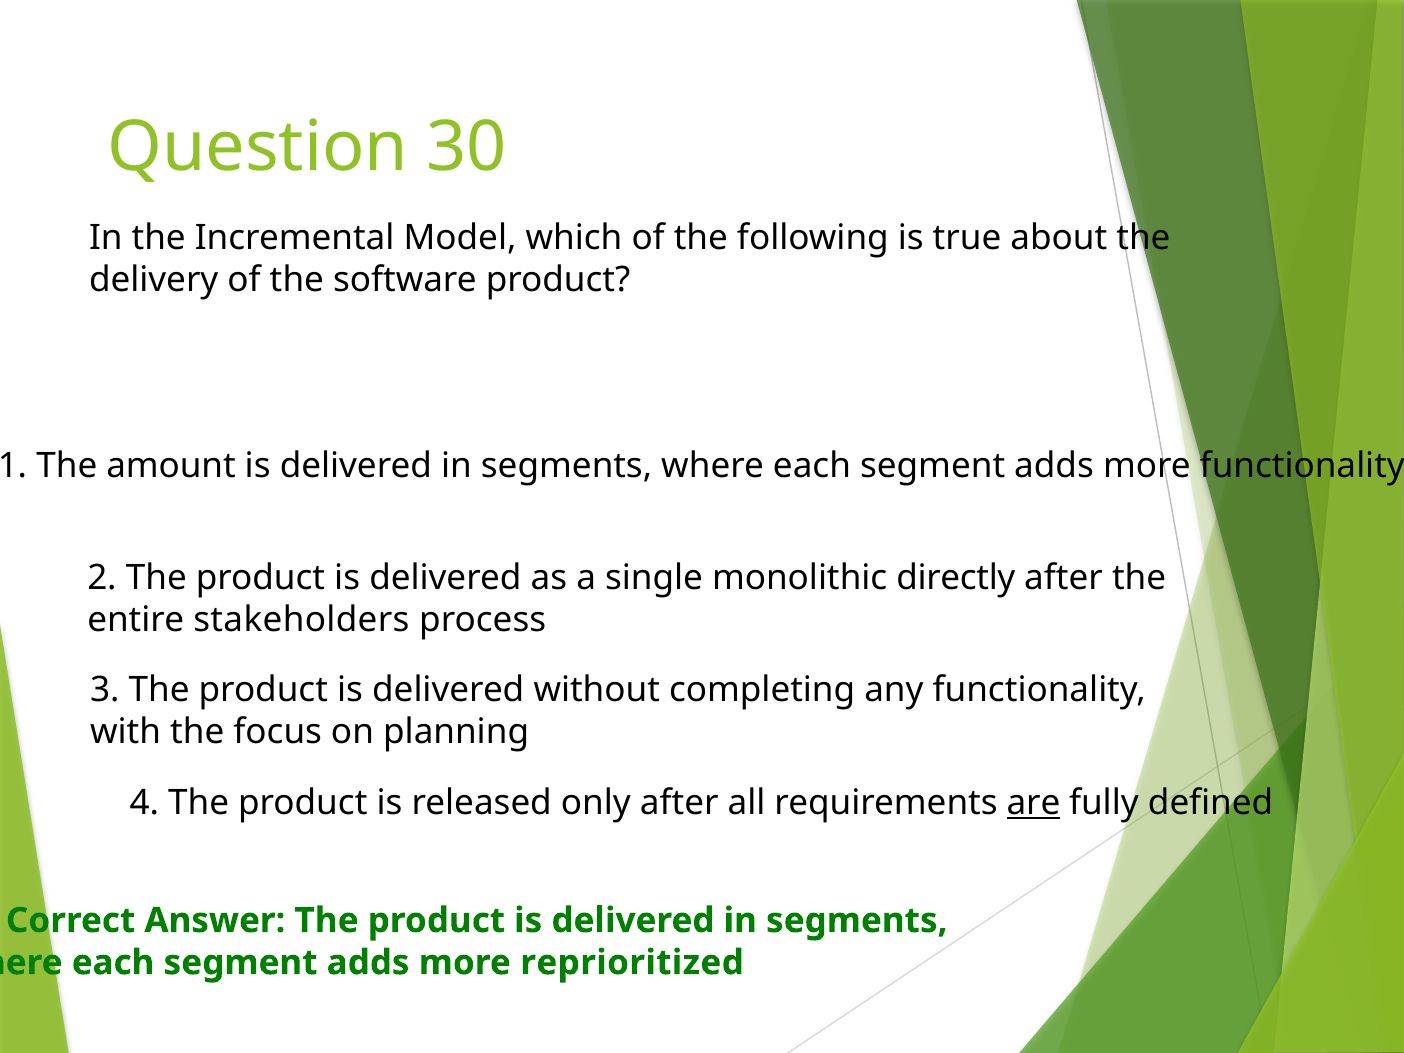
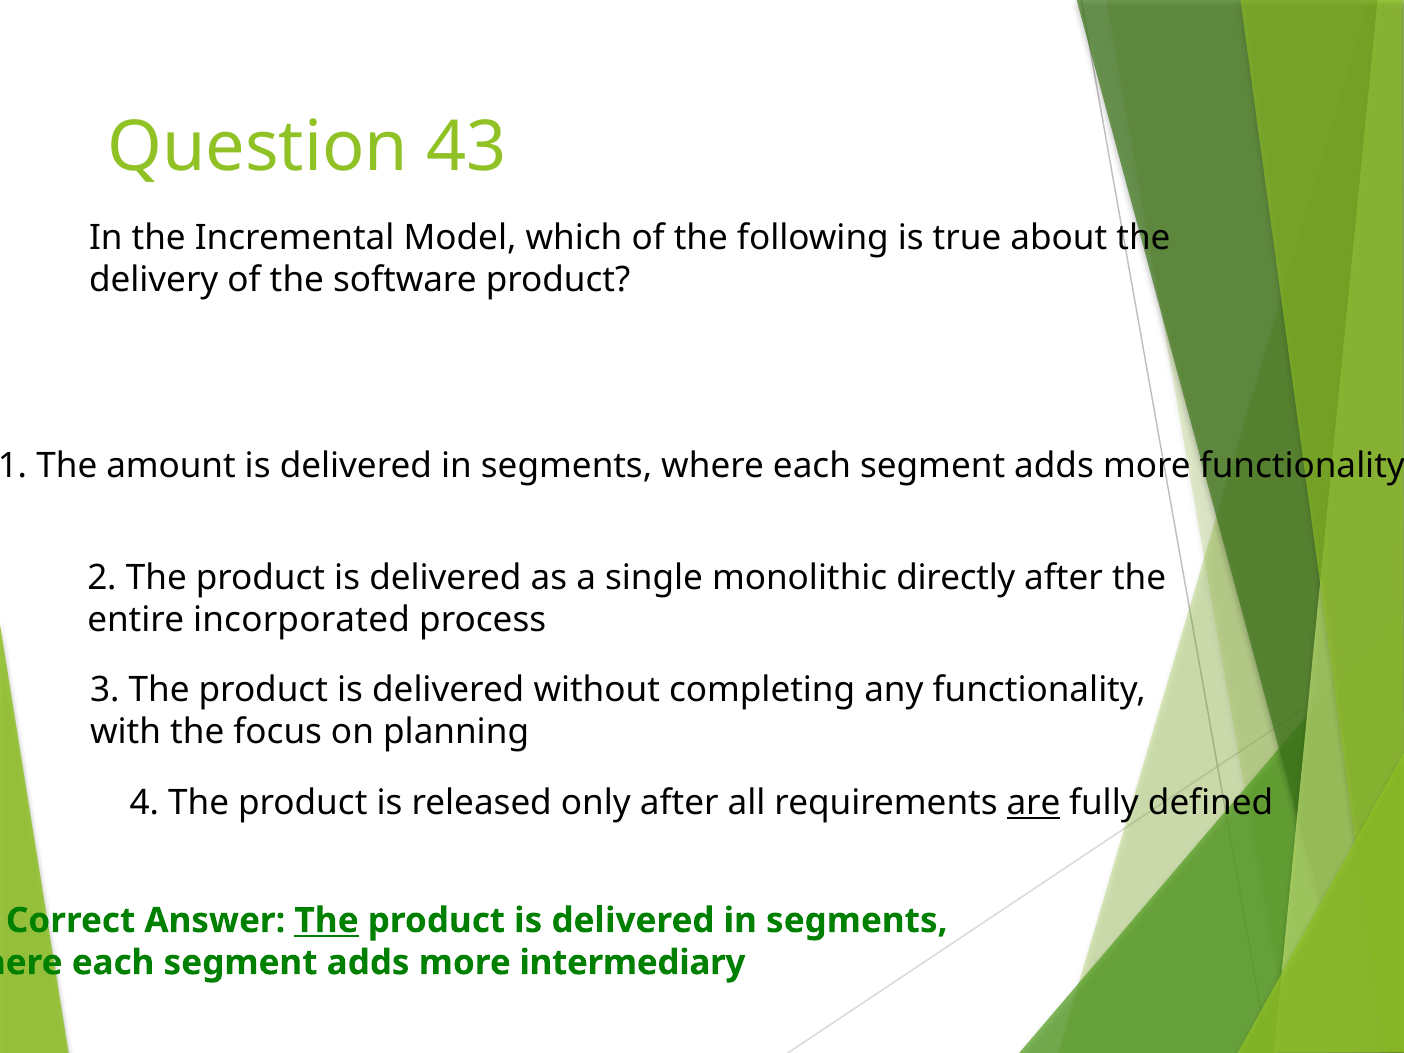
30: 30 -> 43 (466, 148)
stakeholders: stakeholders -> incorporated (301, 620)
The underline: none -> present (327, 921)
reprioritized: reprioritized -> intermediary (632, 963)
